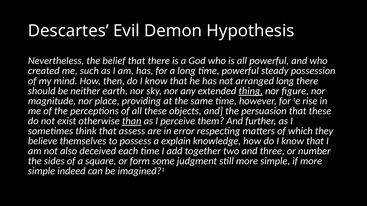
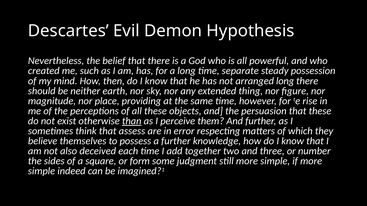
time powerful: powerful -> separate (240, 71)
thing underline: present -> none (251, 91)
a explain: explain -> further (176, 141)
